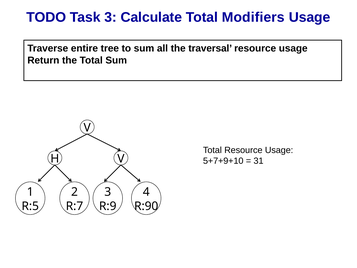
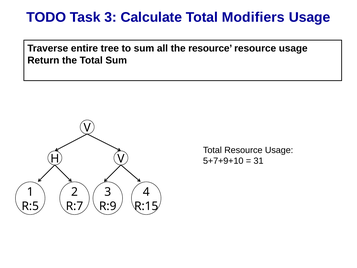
the traversal: traversal -> resource (210, 48)
R:90: R:90 -> R:15 (146, 206)
